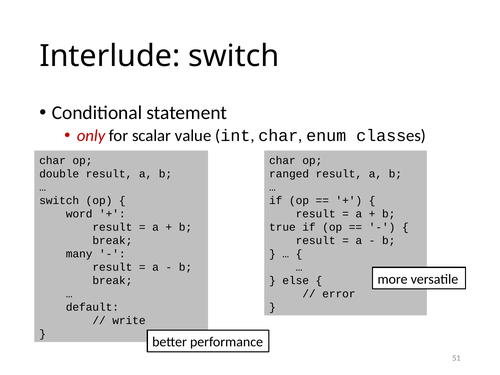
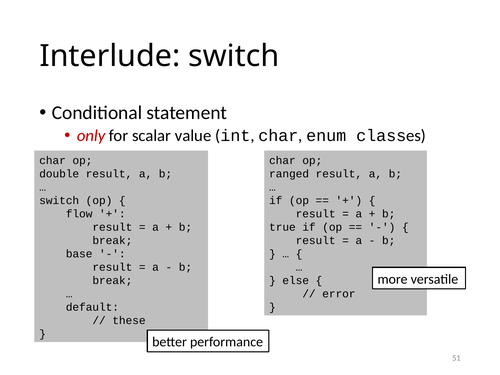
word: word -> flow (79, 214)
many: many -> base (79, 254)
write: write -> these (129, 320)
